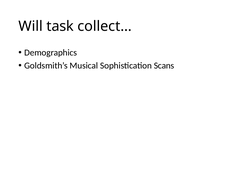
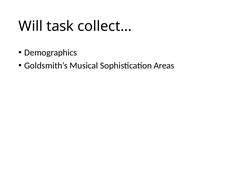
Scans: Scans -> Areas (164, 66)
